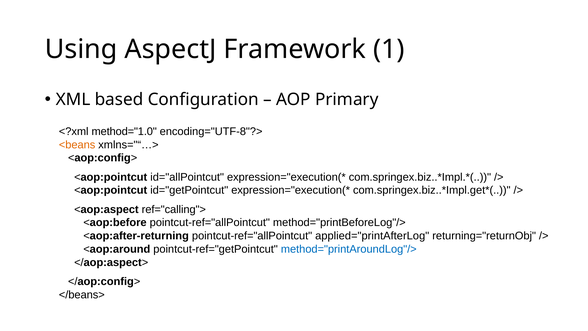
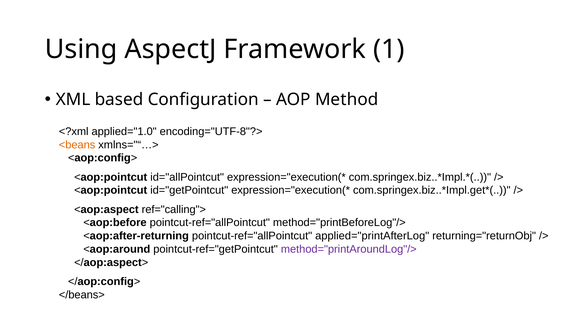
Primary: Primary -> Method (347, 99)
method="1.0: method="1.0 -> applied="1.0 (124, 131)
method="printAroundLog"/> colour: blue -> purple (349, 249)
